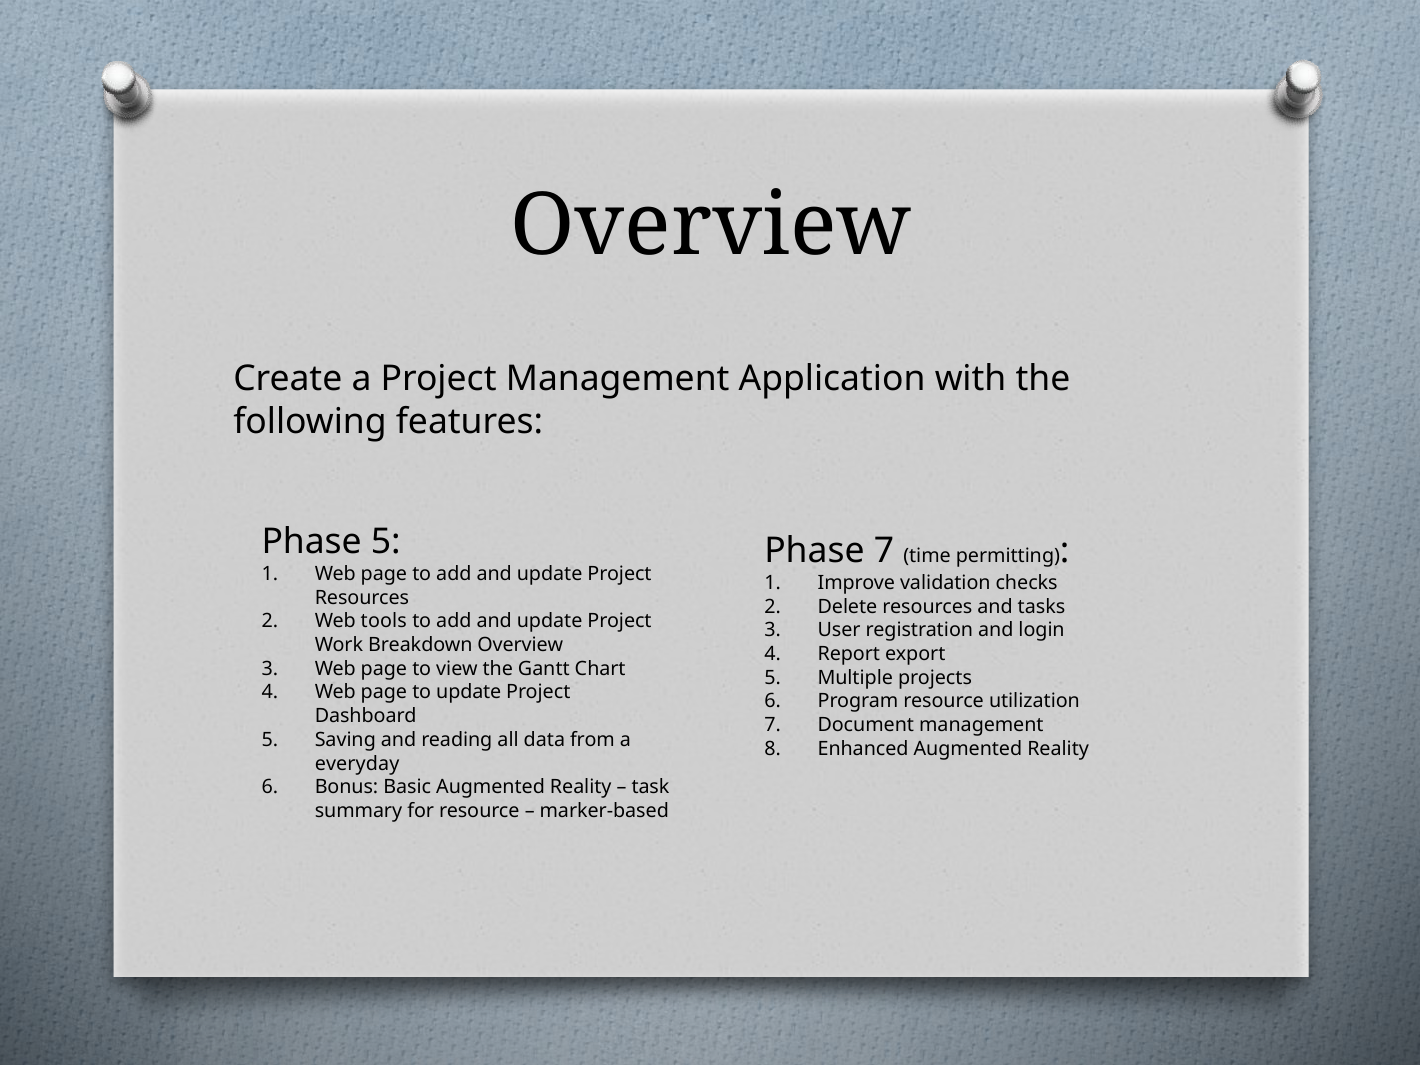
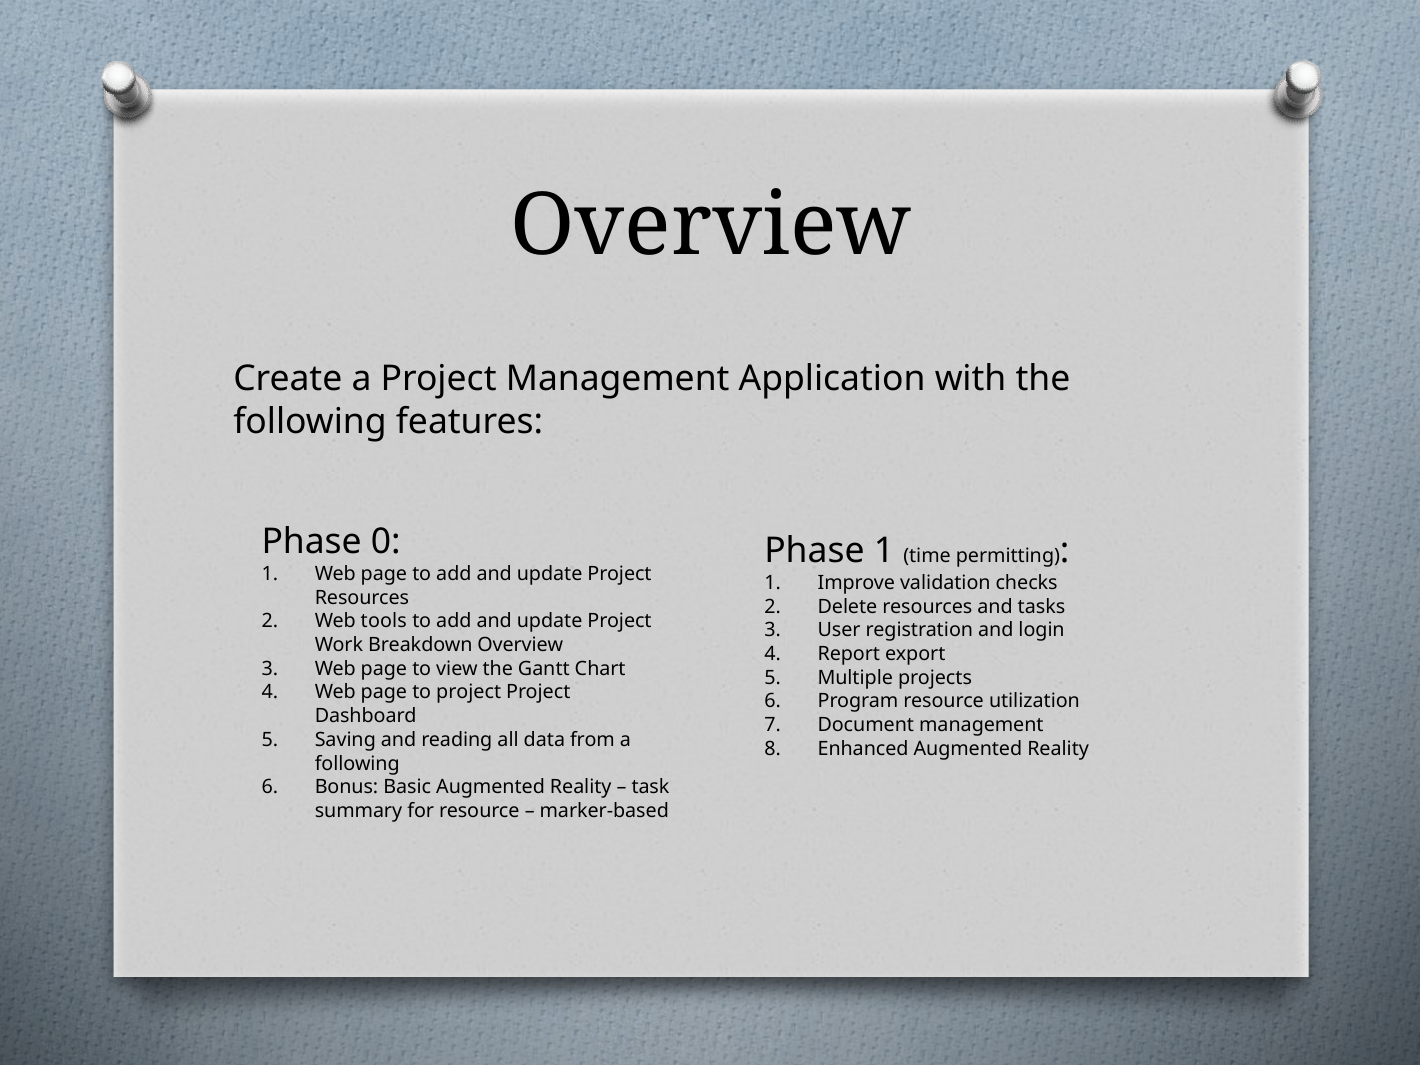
Phase 5: 5 -> 0 (386, 542)
Phase 7: 7 -> 1 (884, 551)
to update: update -> project (469, 692)
everyday: everyday -> following (357, 764)
